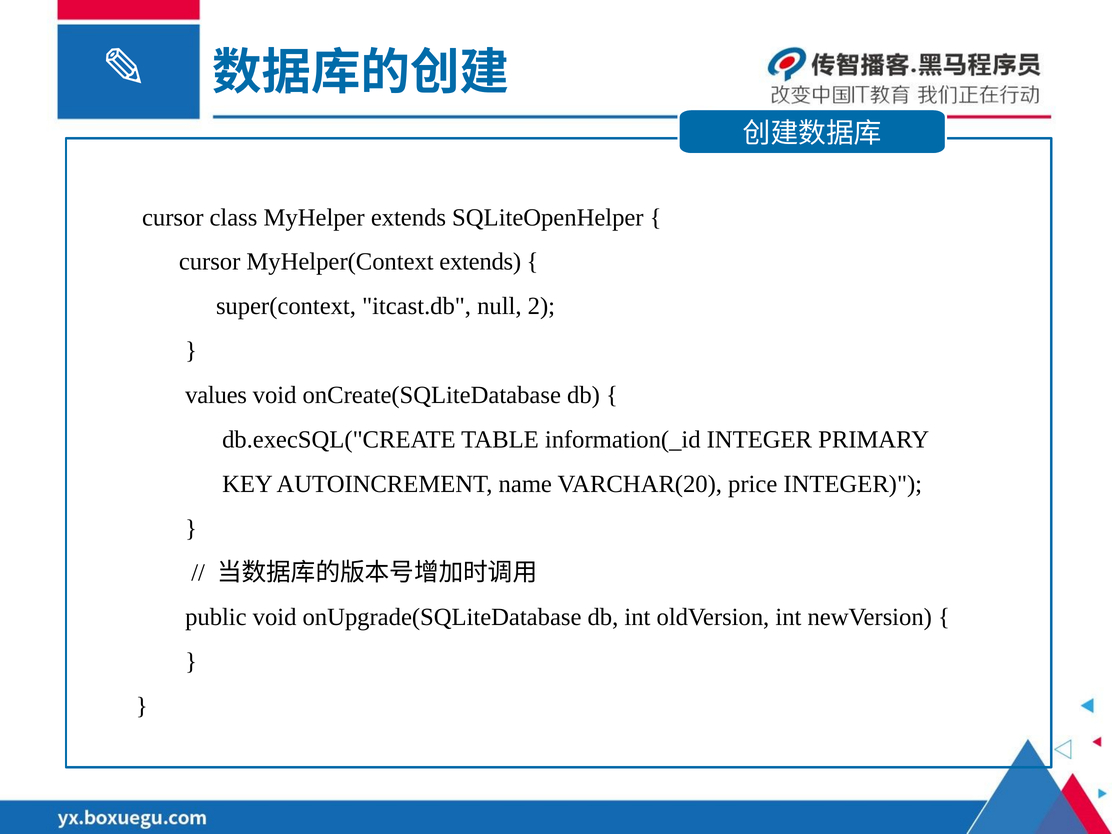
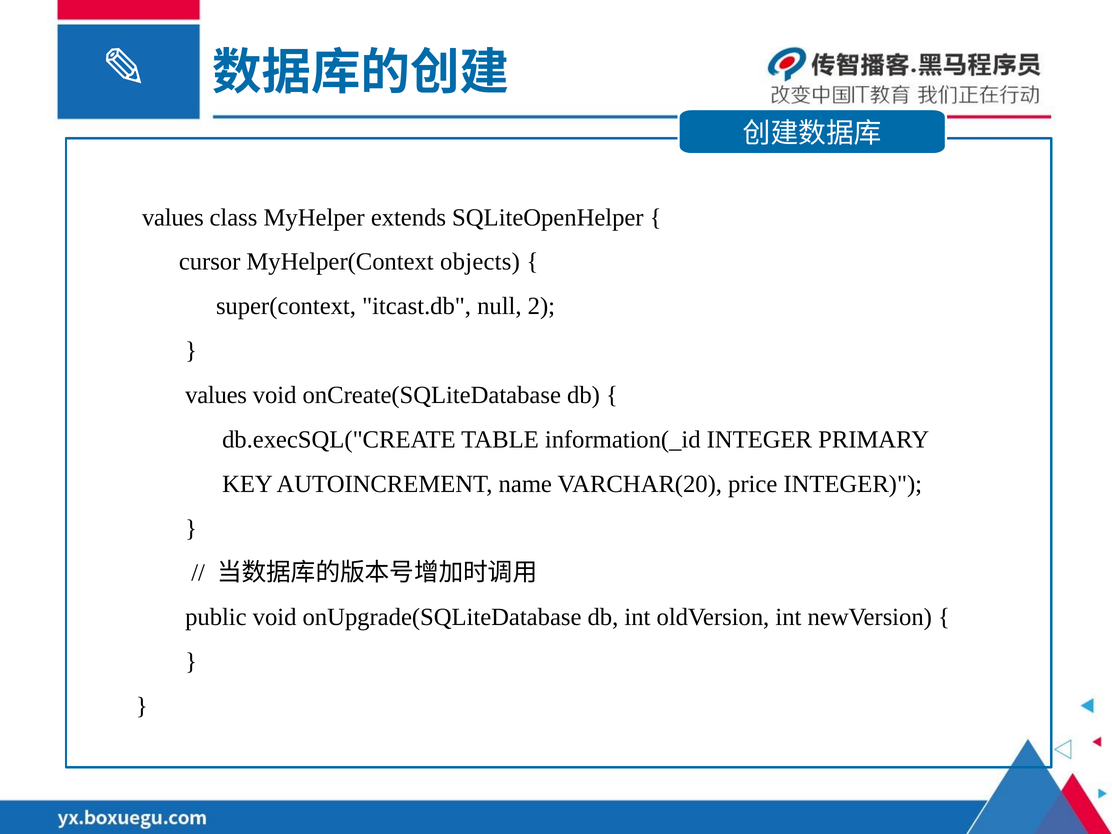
cursor: cursor -> values (173, 217)
MyHelper(Context extends: extends -> objects (480, 262)
